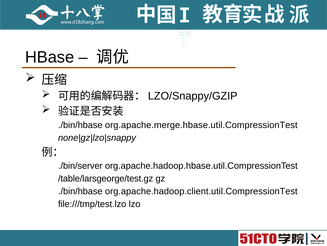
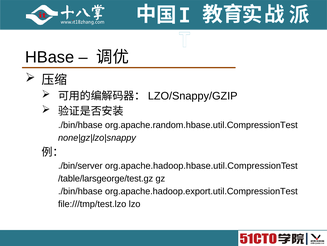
org.apache.merge.hbase.util.CompressionTest: org.apache.merge.hbase.util.CompressionTest -> org.apache.random.hbase.util.CompressionTest (201, 125)
org.apache.hadoop.client.util.CompressionTest: org.apache.hadoop.client.util.CompressionTest -> org.apache.hadoop.export.util.CompressionTest (201, 191)
